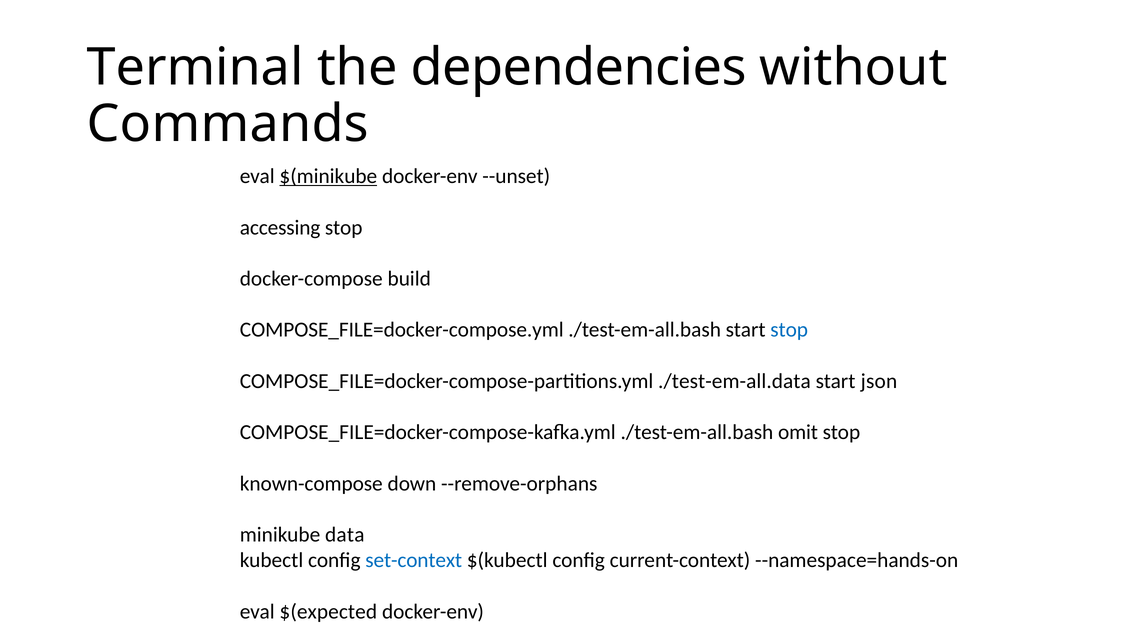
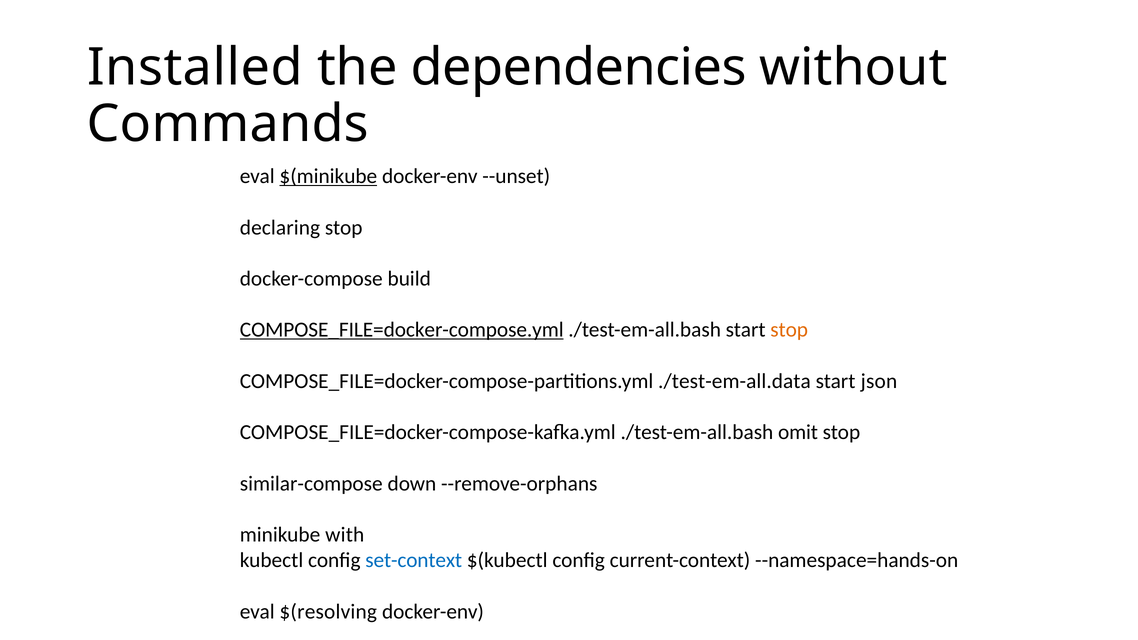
Terminal: Terminal -> Installed (195, 67)
accessing: accessing -> declaring (280, 228)
COMPOSE_FILE=docker-compose.yml underline: none -> present (402, 330)
stop colour: blue -> orange (789, 330)
known-compose: known-compose -> similar-compose (311, 484)
data: data -> with (345, 535)
$(expected: $(expected -> $(resolving (328, 612)
